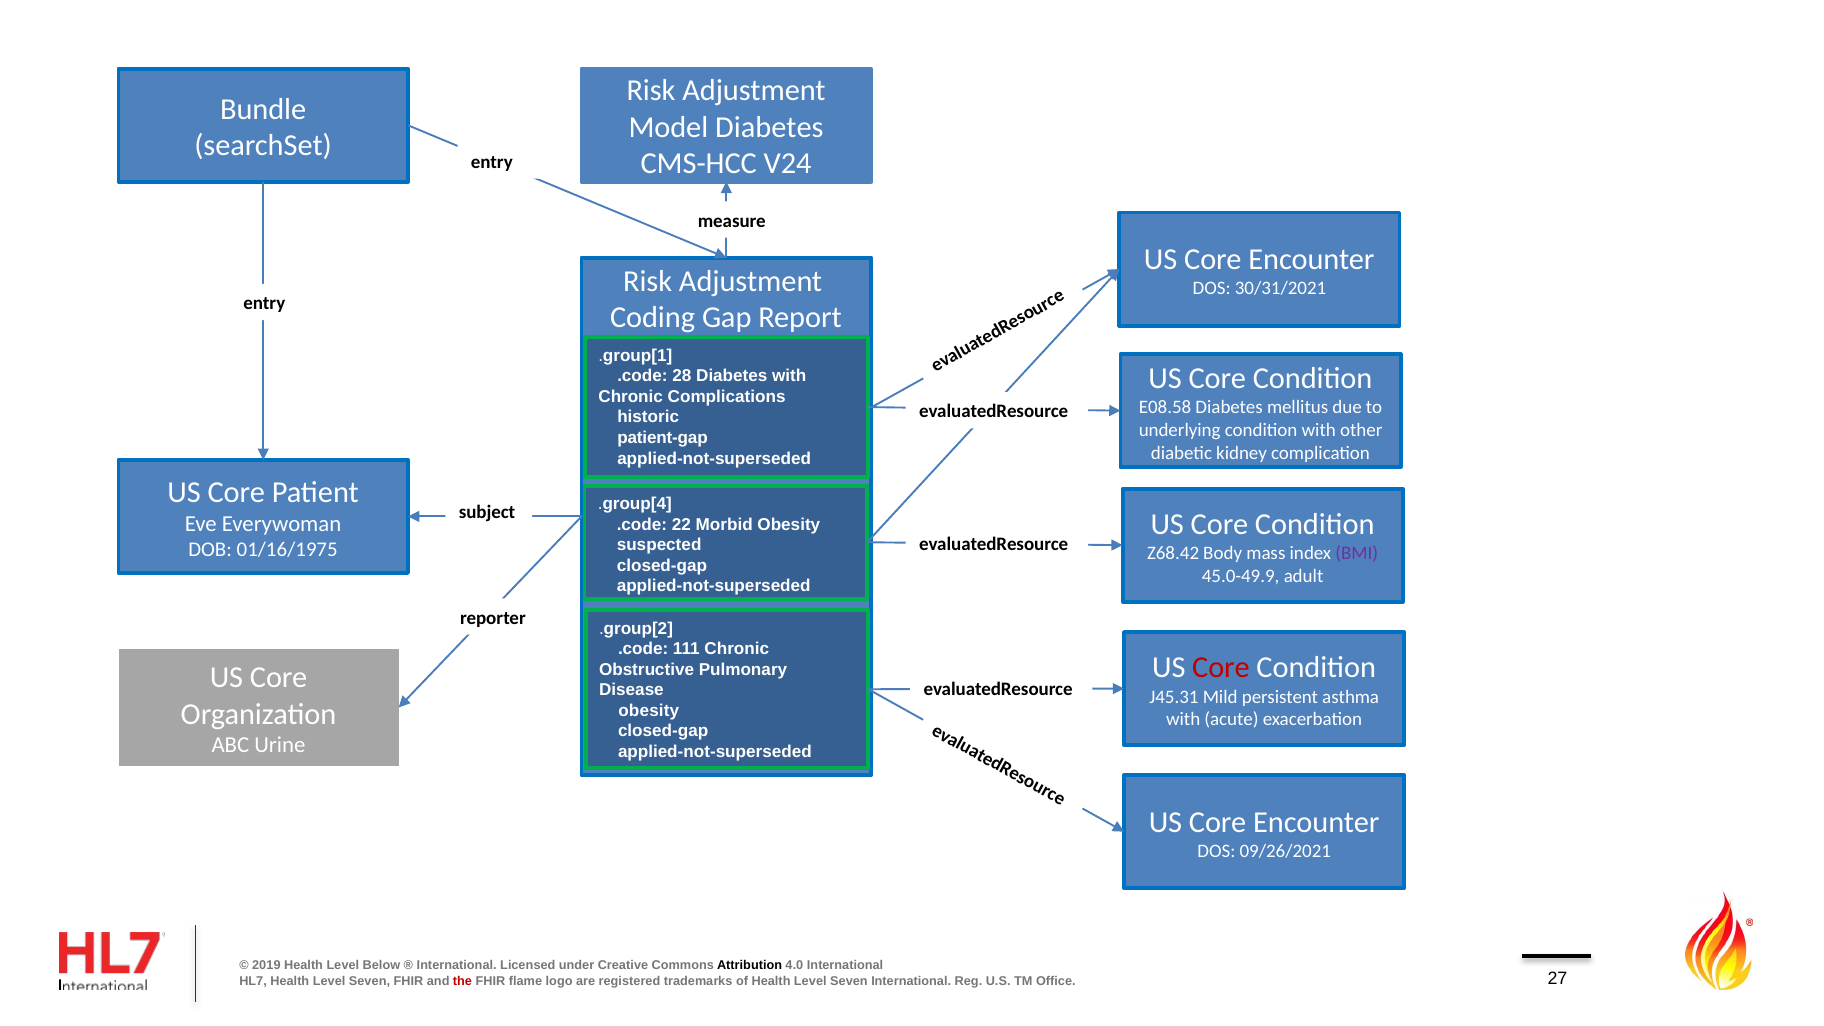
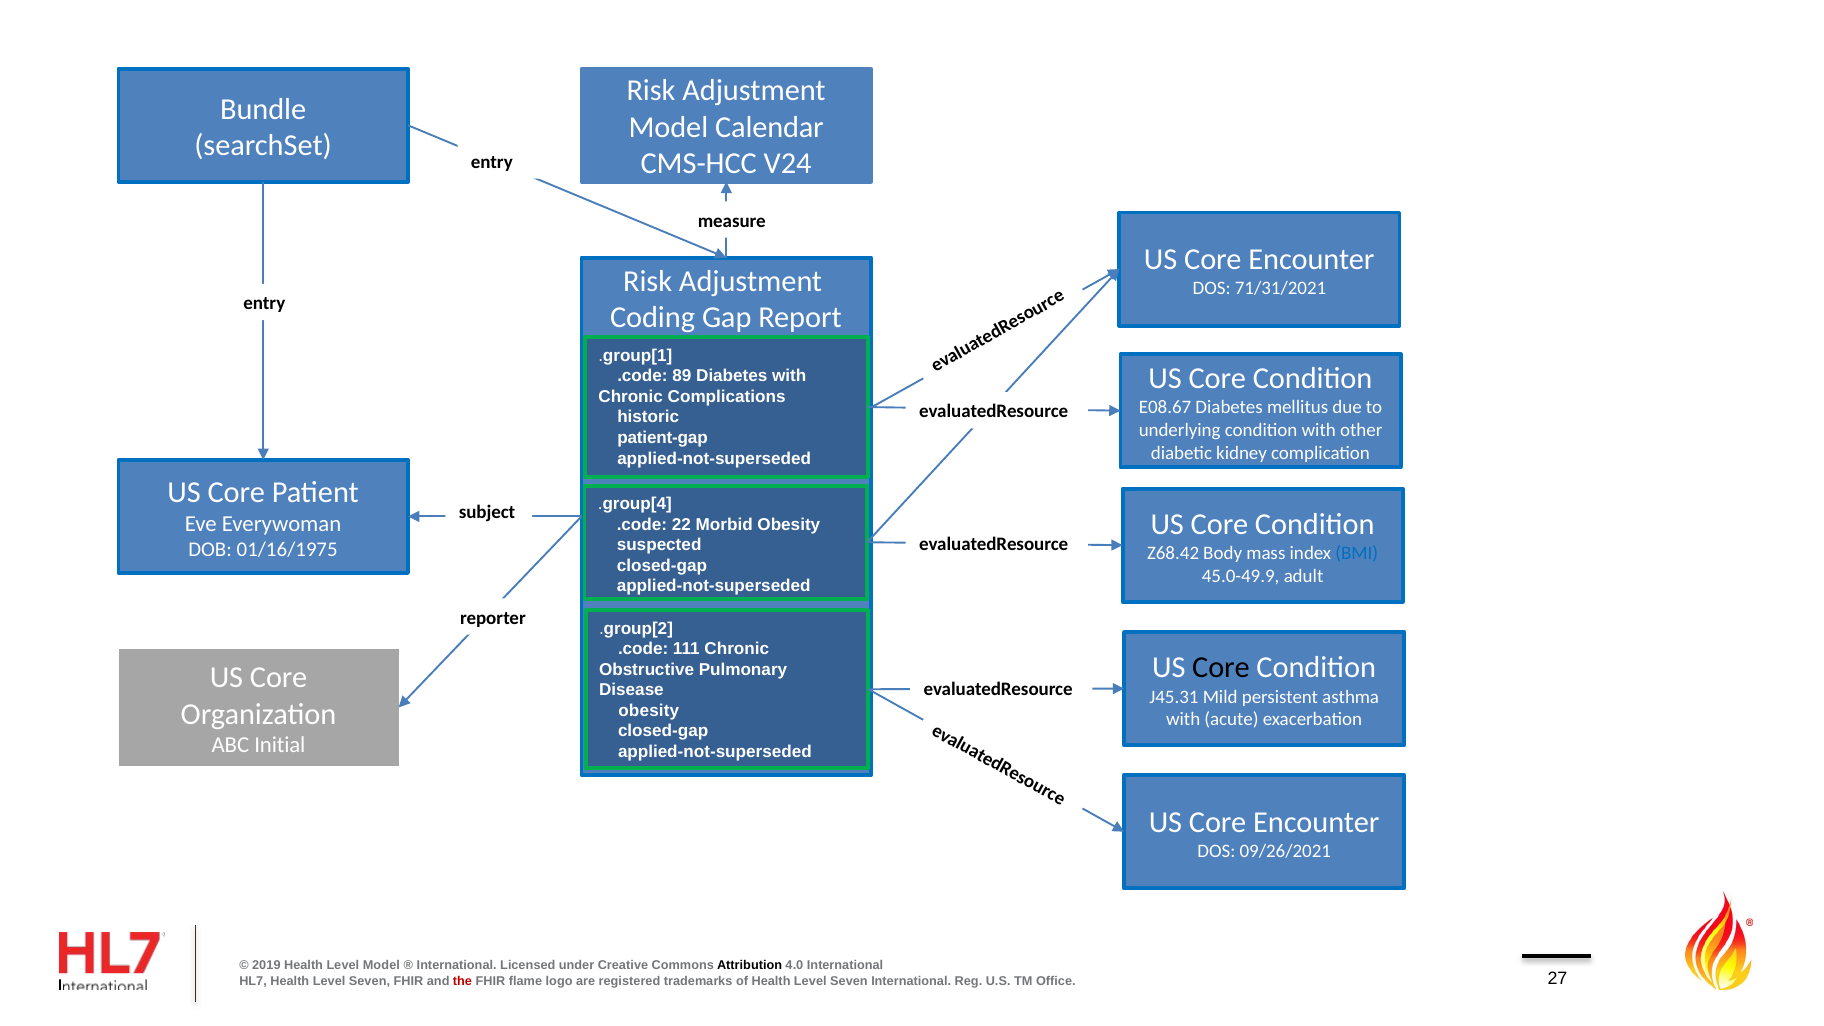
Model Diabetes: Diabetes -> Calendar (769, 127)
30/31/2021: 30/31/2021 -> 71/31/2021 (1281, 289)
28: 28 -> 89 (682, 376)
E08.58: E08.58 -> E08.67 (1165, 407)
BMI colour: purple -> blue (1357, 553)
Core colour: red -> black (1221, 668)
Urine: Urine -> Initial (280, 745)
Level Below: Below -> Model (381, 966)
